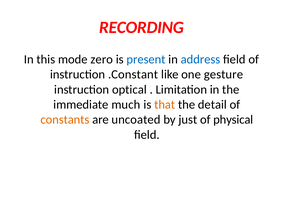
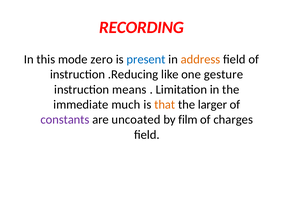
address colour: blue -> orange (201, 59)
.Constant: .Constant -> .Reducing (133, 74)
optical: optical -> means (129, 90)
detail: detail -> larger (212, 105)
constants colour: orange -> purple (65, 120)
just: just -> film (188, 120)
physical: physical -> charges (233, 120)
